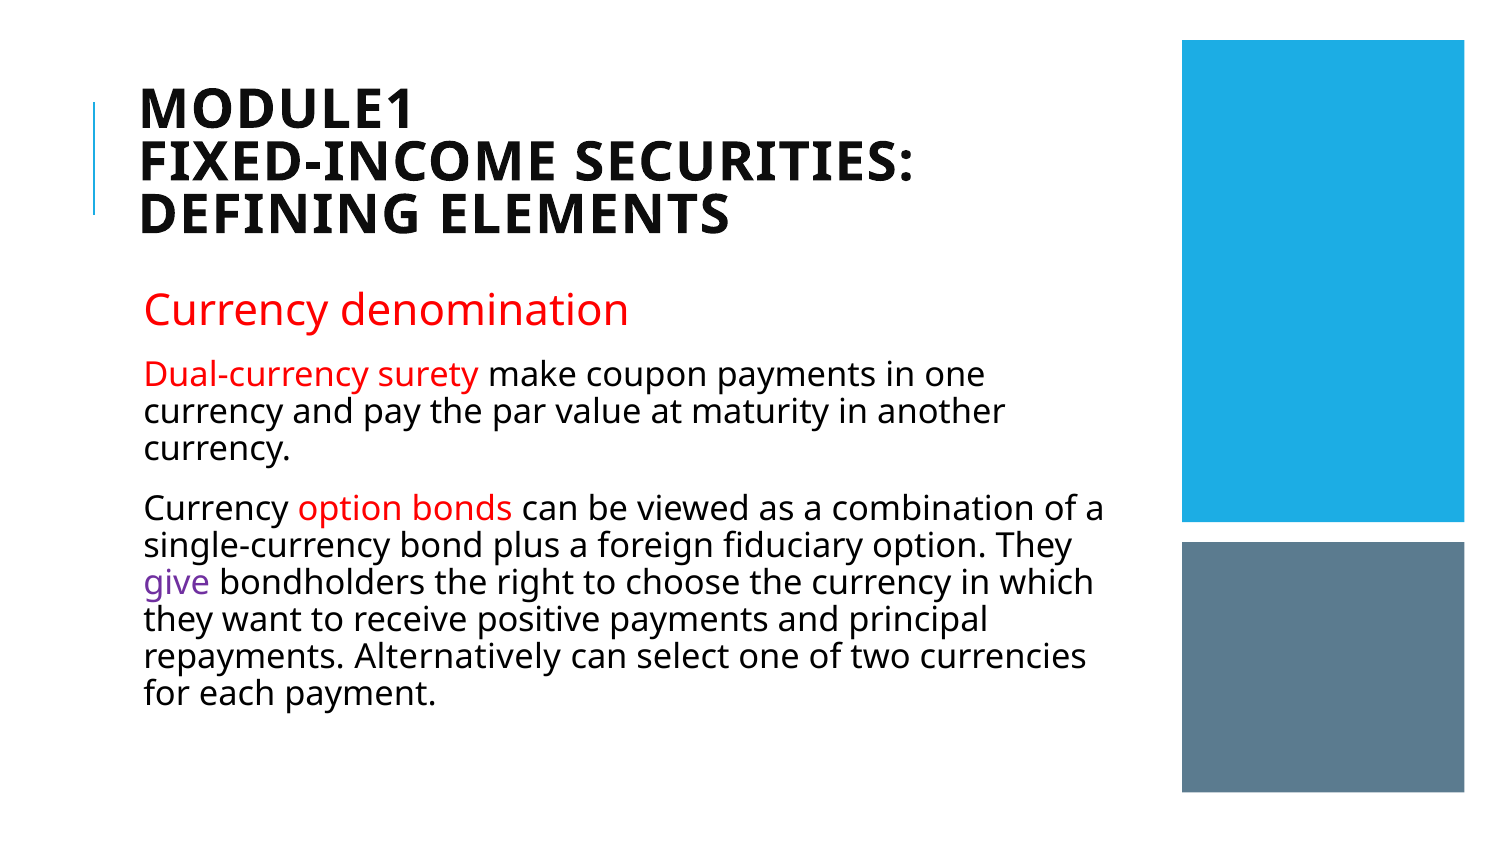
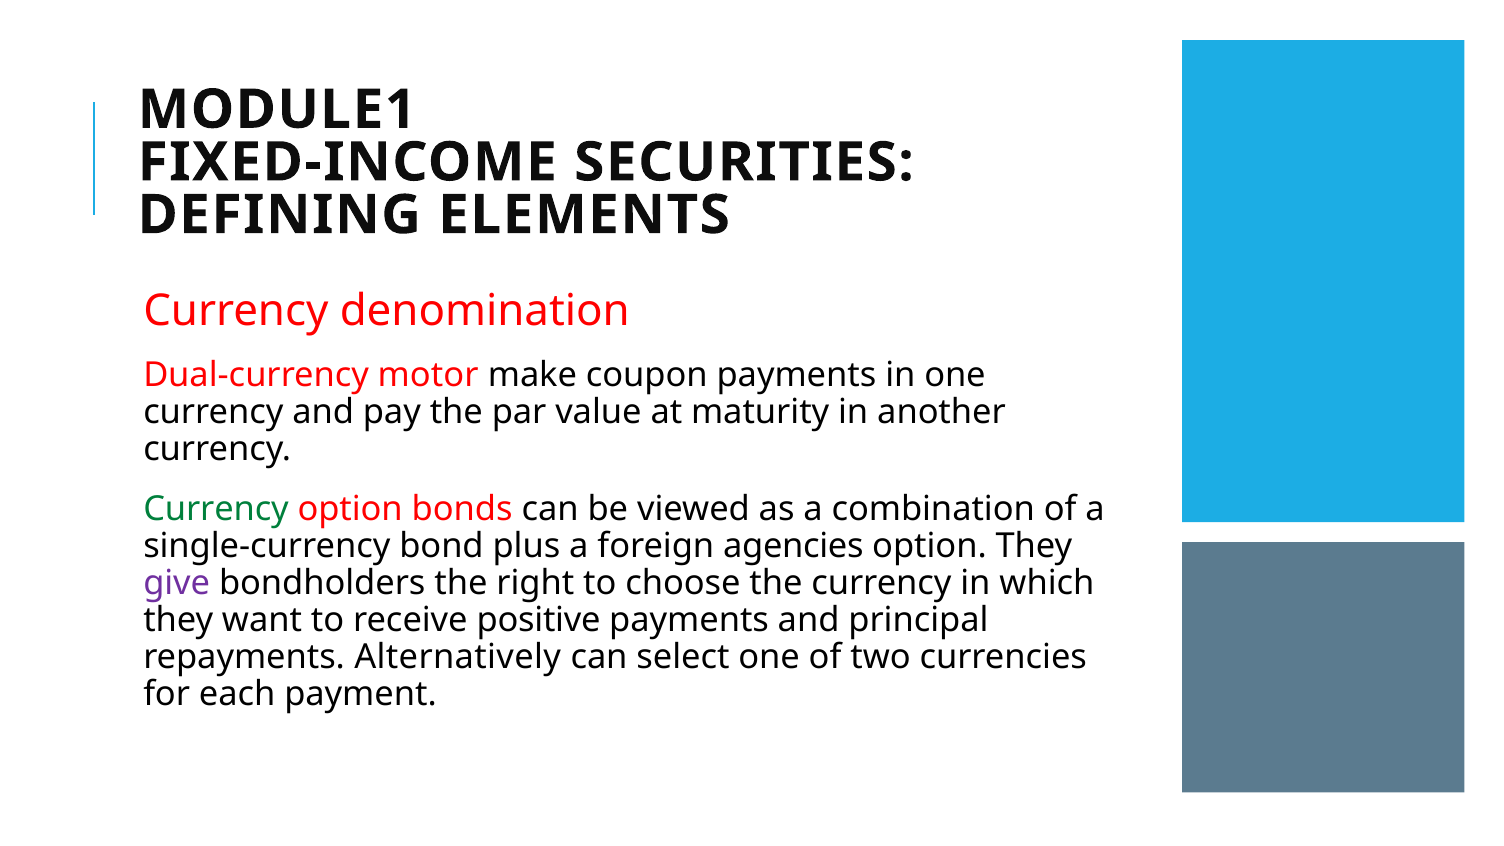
surety: surety -> motor (428, 375)
Currency colour: black -> green (216, 509)
fiduciary: fiduciary -> agencies (793, 546)
